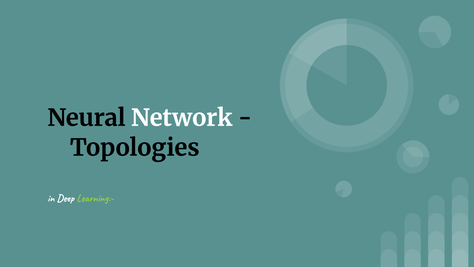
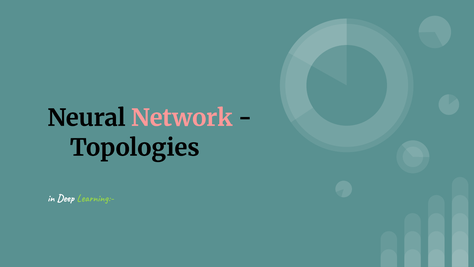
Network colour: white -> pink (182, 118)
